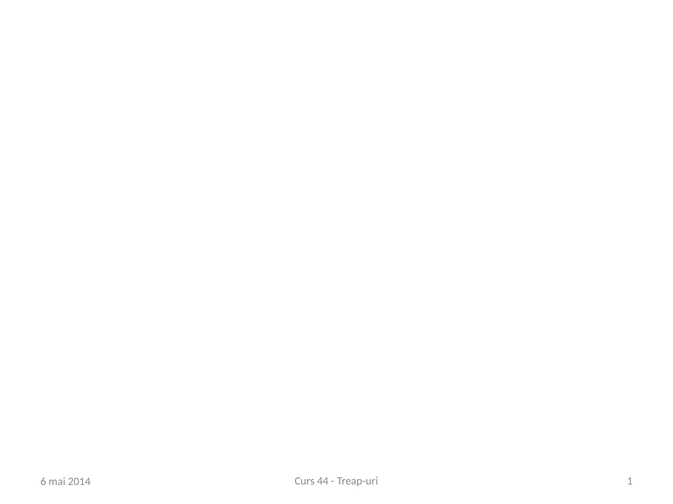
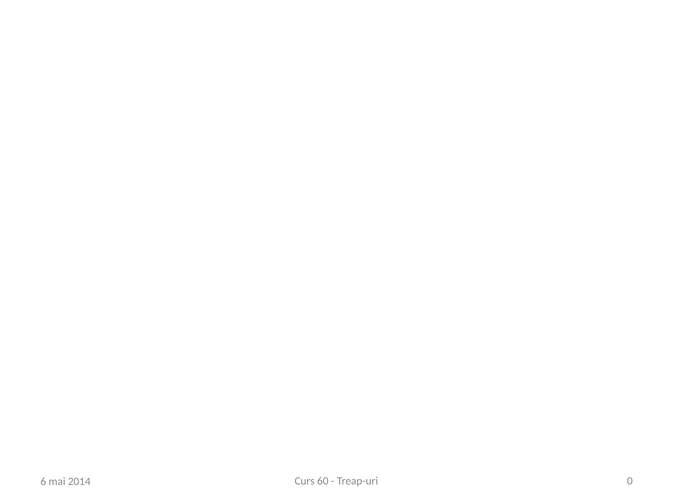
44: 44 -> 60 (323, 482)
1: 1 -> 0 (630, 482)
